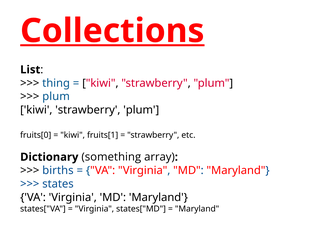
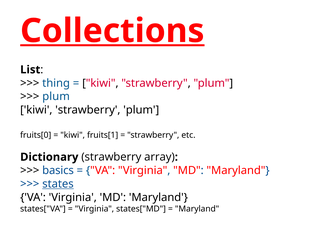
Dictionary something: something -> strawberry (111, 157)
births: births -> basics (58, 170)
states underline: none -> present (58, 184)
